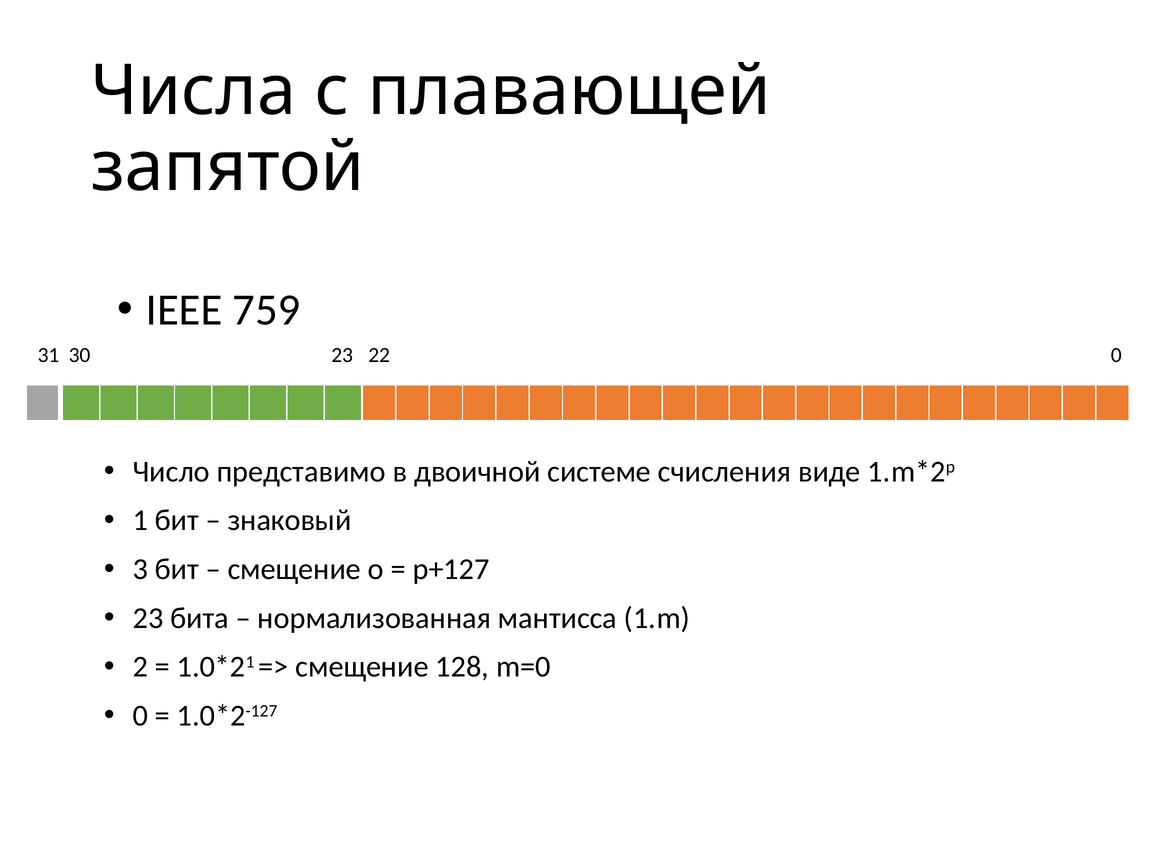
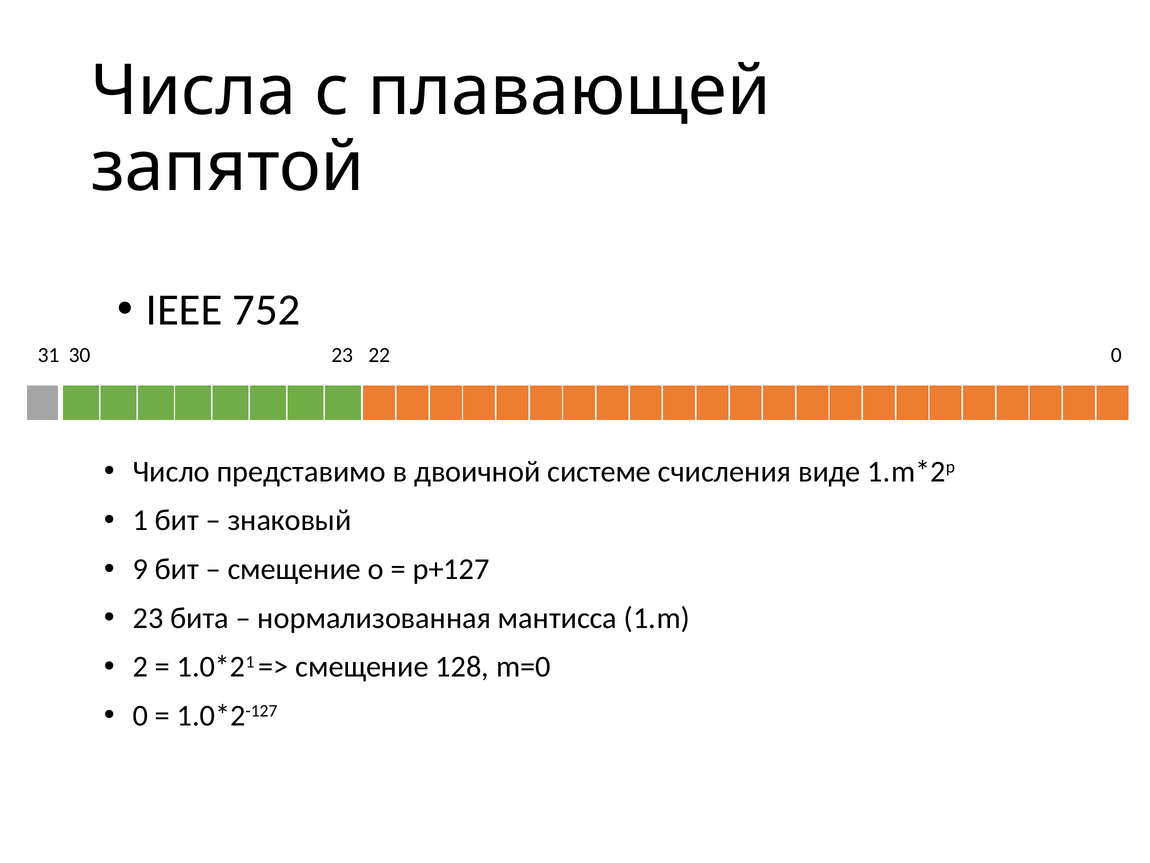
759: 759 -> 752 (266, 310)
3: 3 -> 9 (140, 569)
